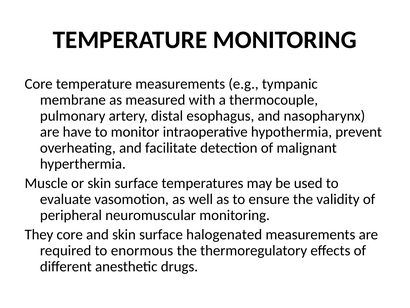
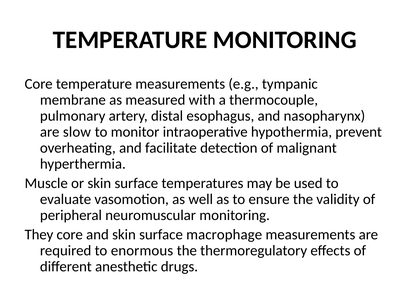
have: have -> slow (77, 132)
halogenated: halogenated -> macrophage (224, 234)
